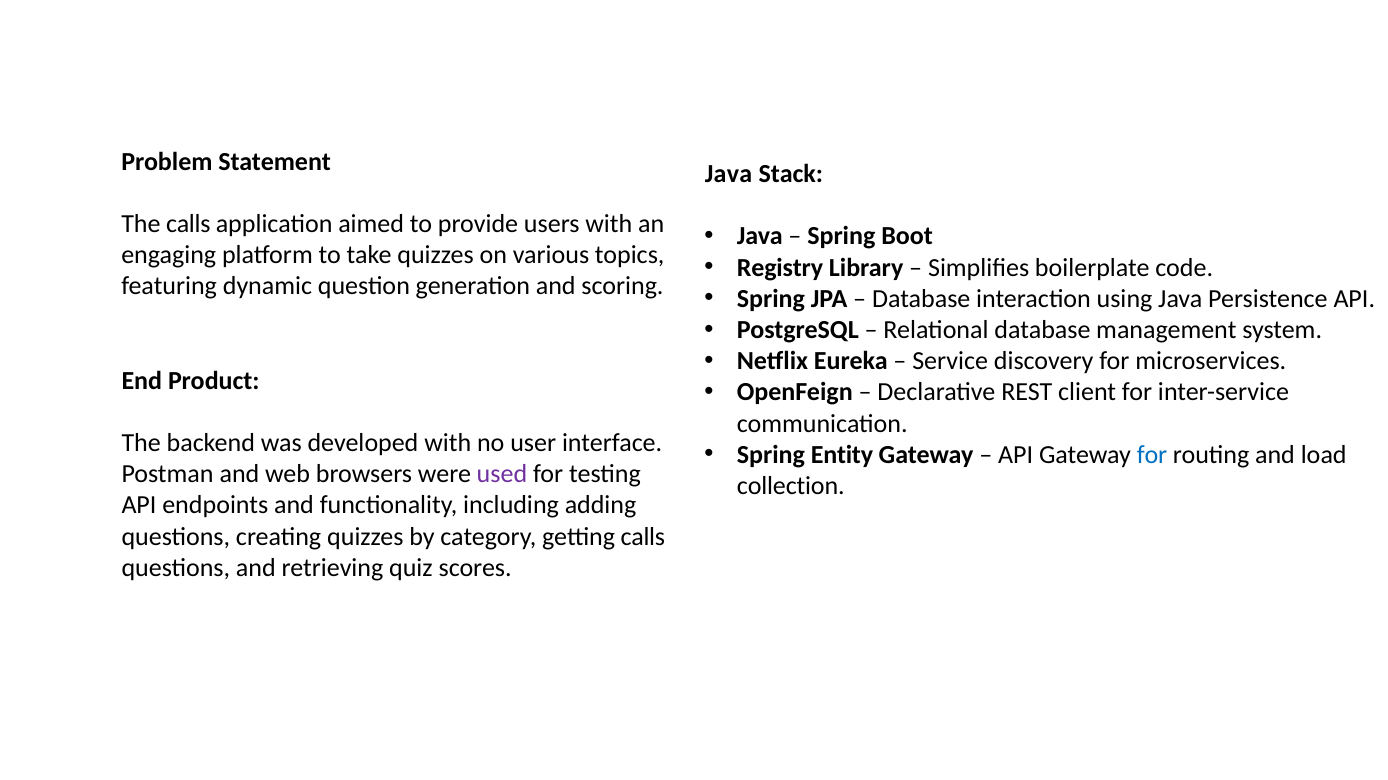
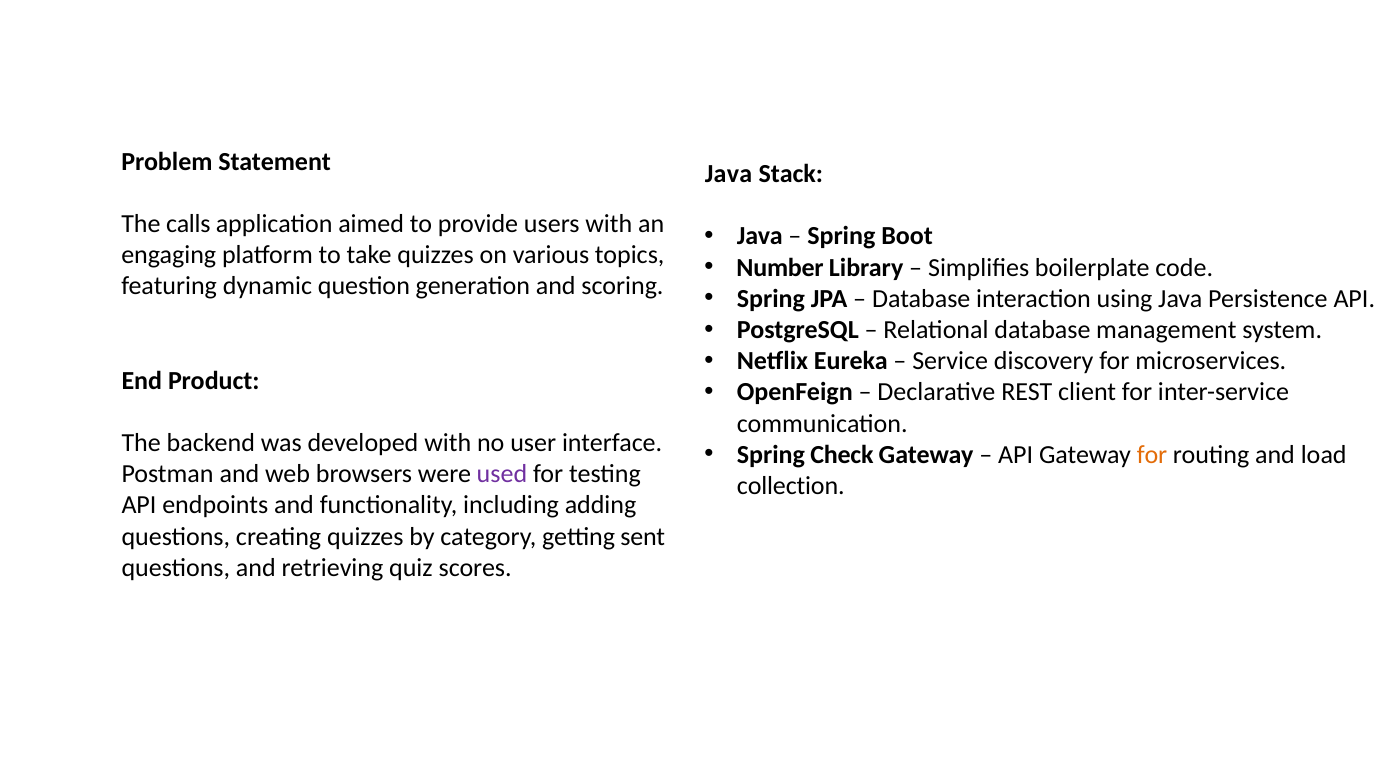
Registry: Registry -> Number (780, 268)
Entity: Entity -> Check (842, 455)
for colour: blue -> orange (1152, 455)
getting calls: calls -> sent (643, 537)
